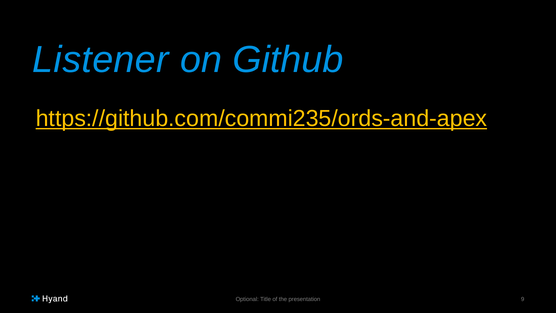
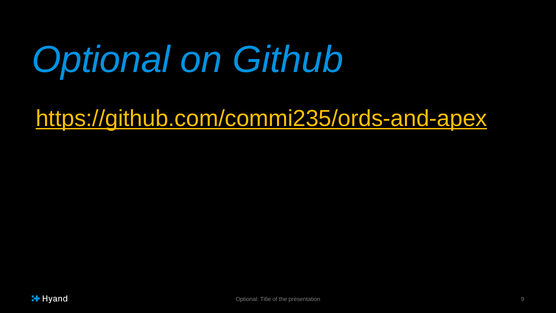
Listener: Listener -> Optional (101, 60)
